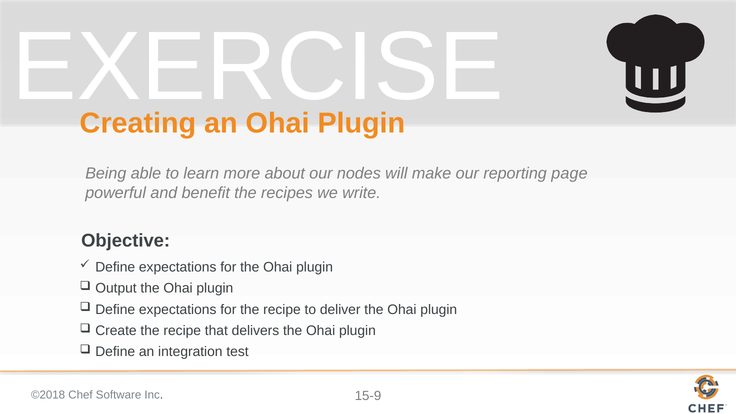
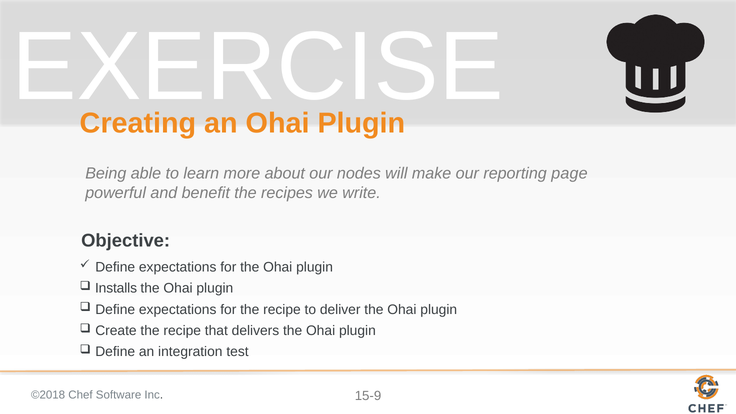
Output: Output -> Installs (116, 288)
